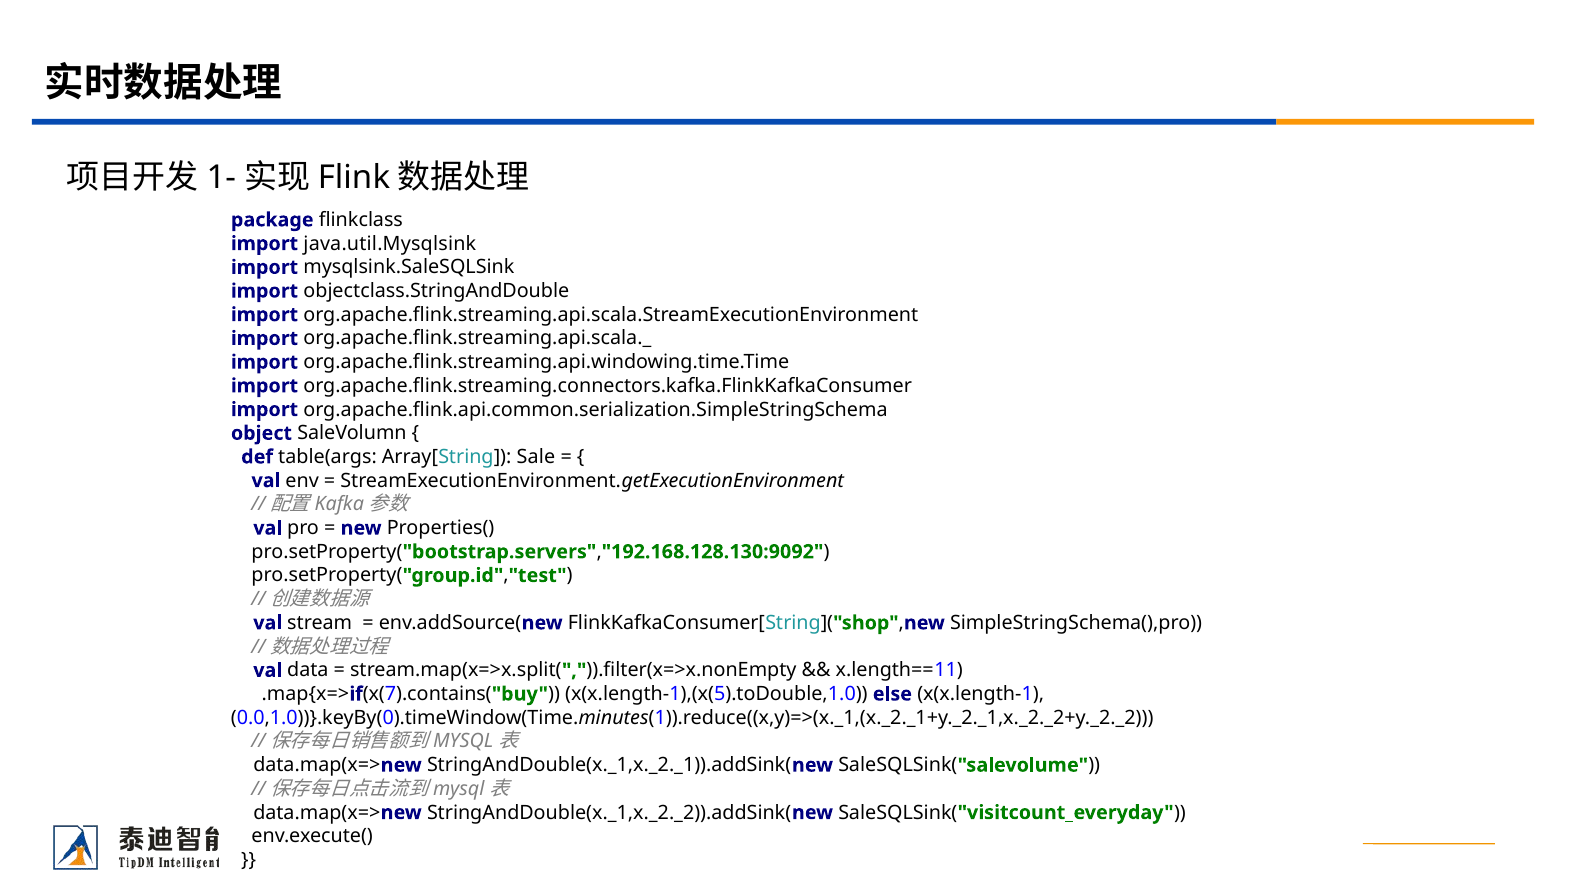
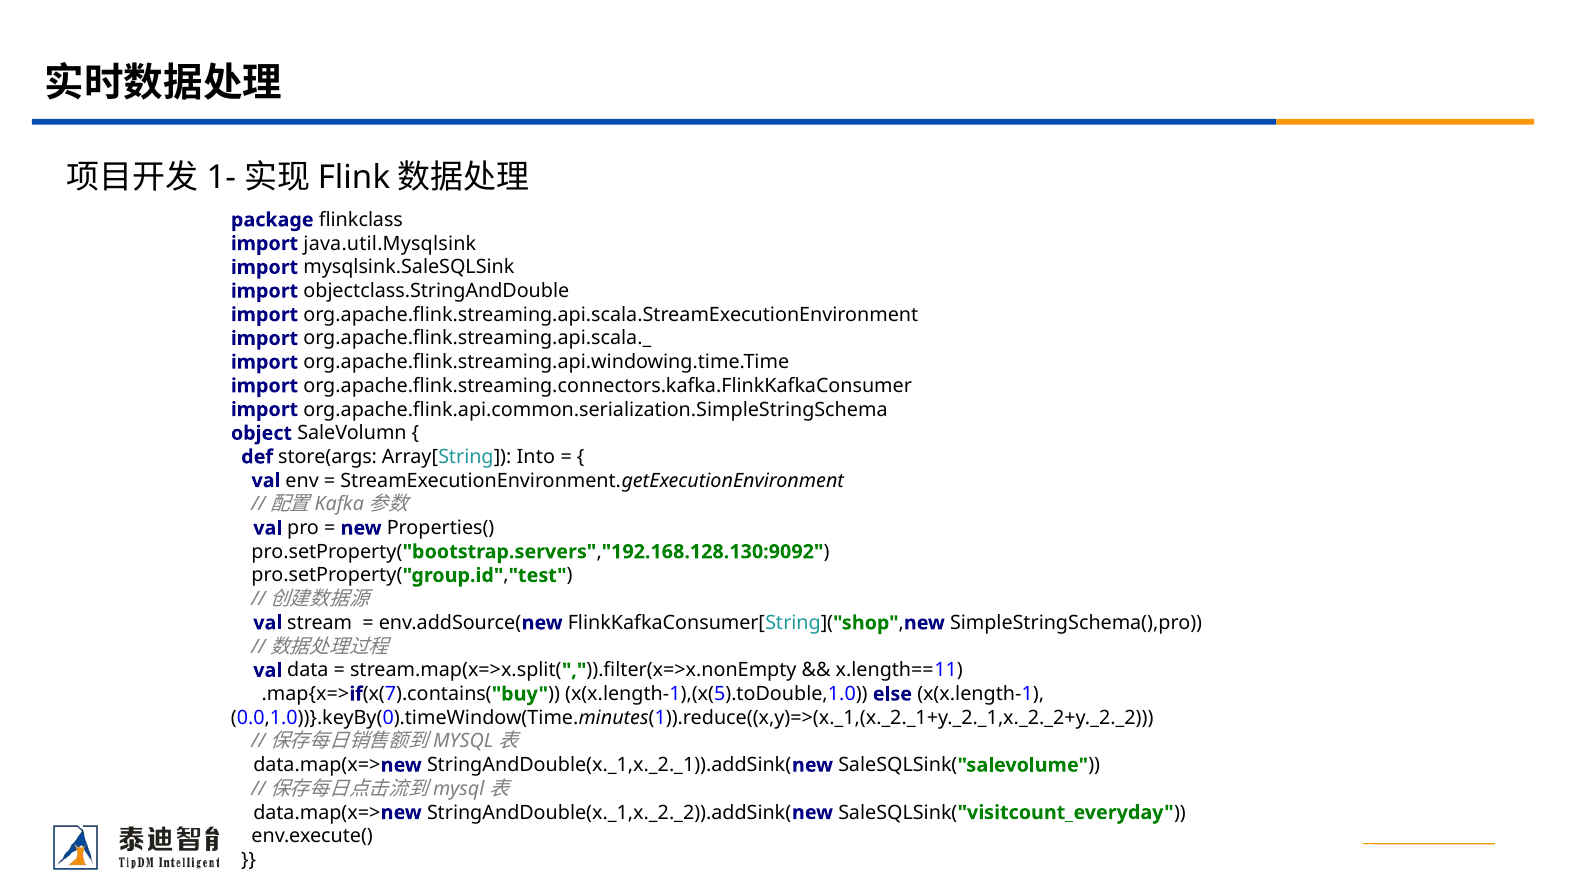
table(args: table(args -> store(args (328, 457)
Sale: Sale -> Into (536, 457)
